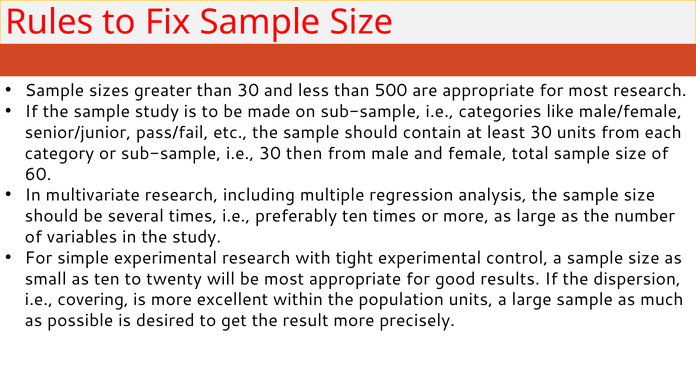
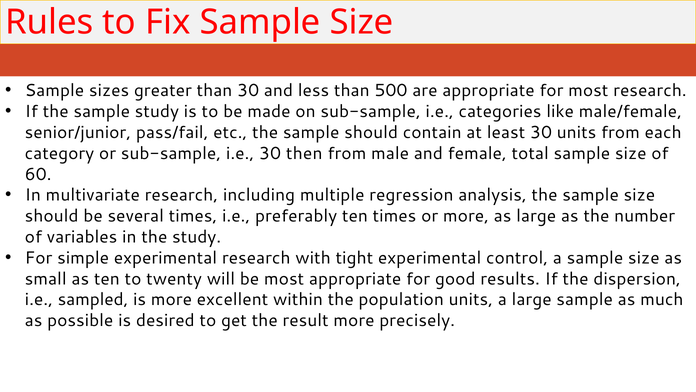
covering: covering -> sampled (93, 299)
